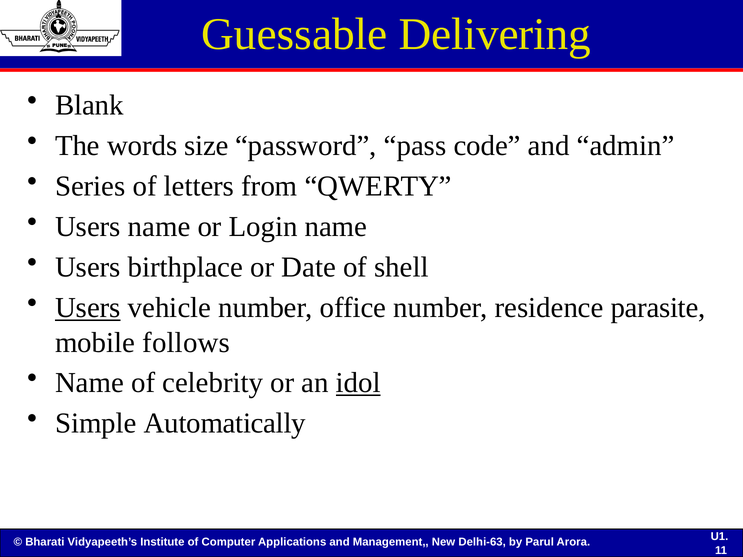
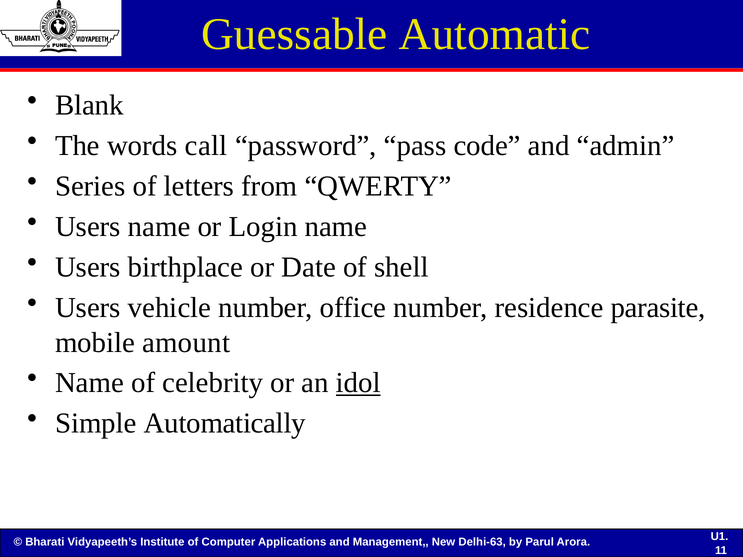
Delivering: Delivering -> Automatic (495, 34)
size: size -> call (206, 146)
Users underline: present -> none (88, 308)
follows: follows -> amount (186, 343)
